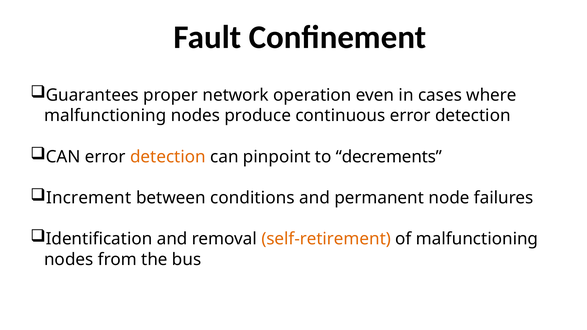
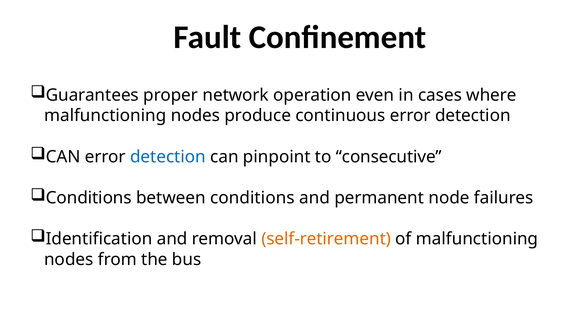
detection colour: orange -> blue (168, 157)
decrements: decrements -> consecutive (389, 157)
Increment: Increment -> Conditions (89, 198)
